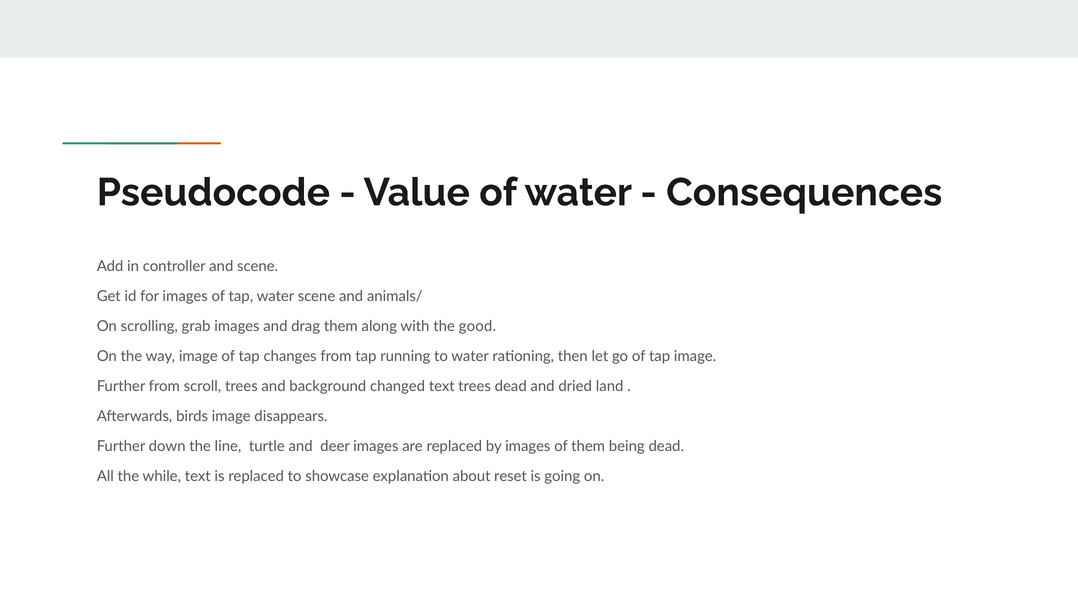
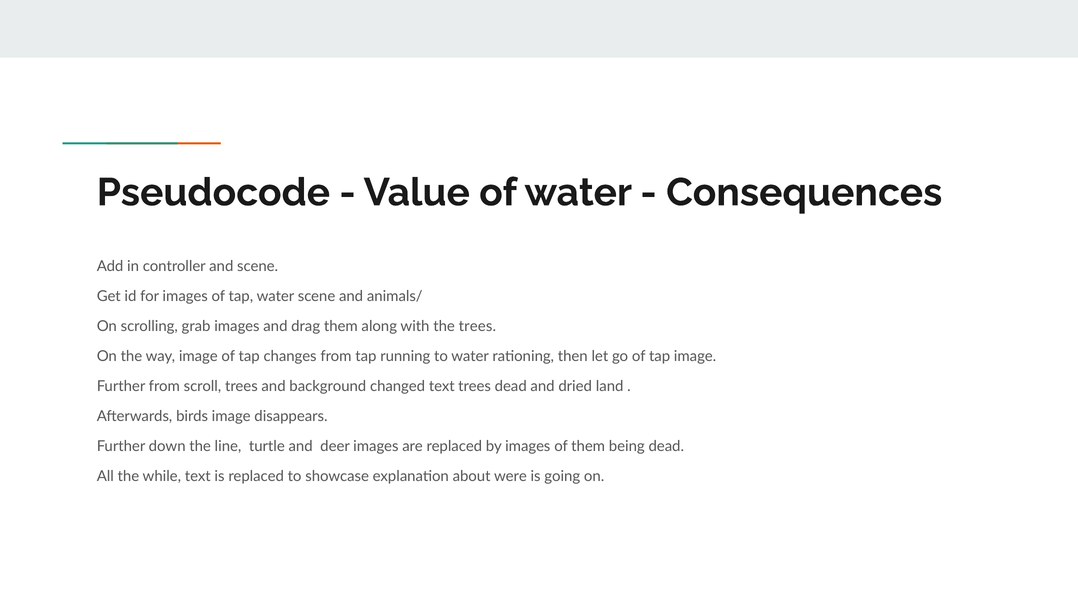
the good: good -> trees (477, 326)
reset: reset -> were (510, 476)
